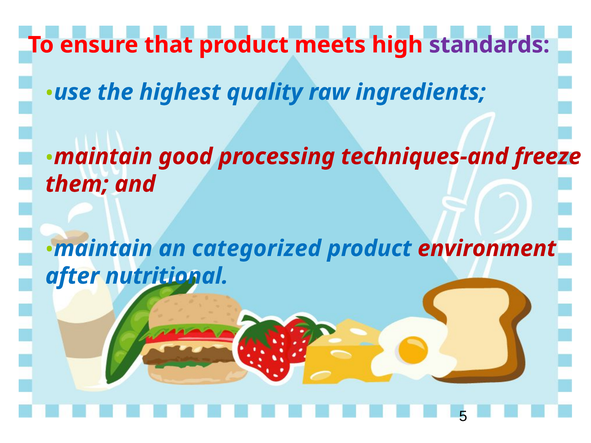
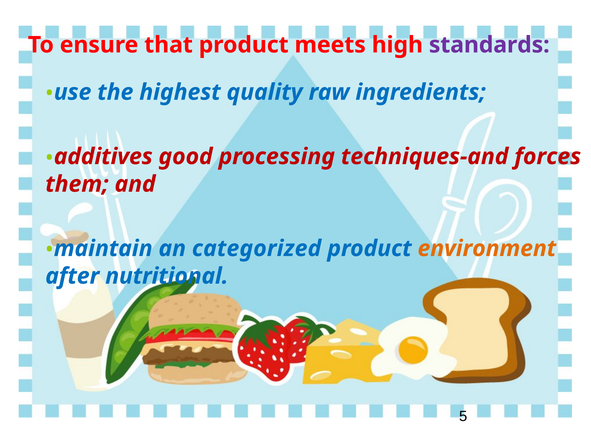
maintain: maintain -> additives (103, 157)
freeze: freeze -> forces (548, 157)
environment colour: red -> orange (487, 249)
